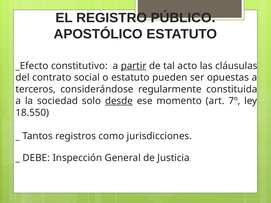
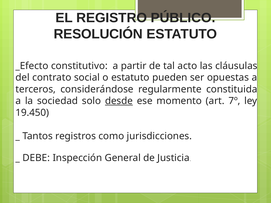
APOSTÓLICO: APOSTÓLICO -> RESOLUCIÓN (98, 34)
partir underline: present -> none (134, 66)
18.550: 18.550 -> 19.450 (32, 113)
